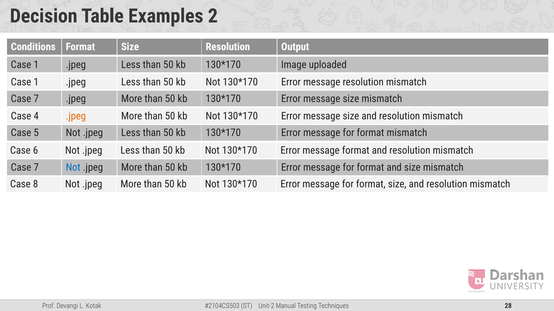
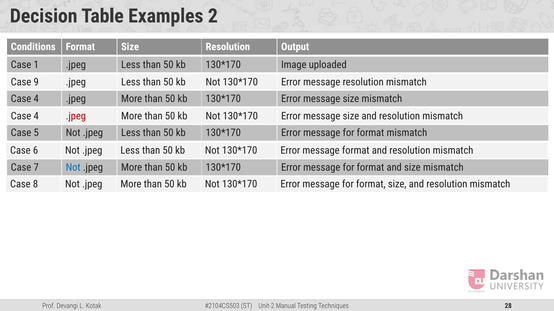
1: 1 -> 9 (36, 82)
7: 7 -> 4 (36, 99)
.jpeg colour: orange -> red (76, 116)
